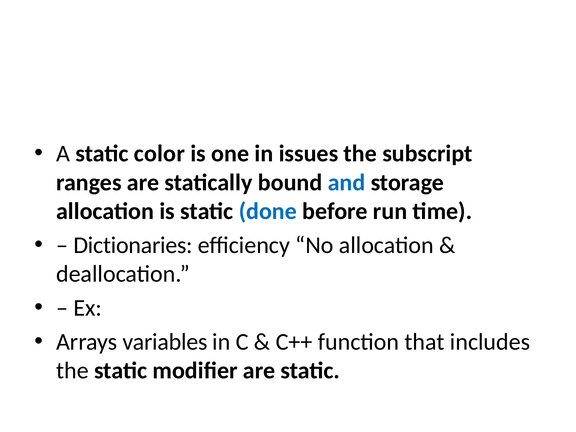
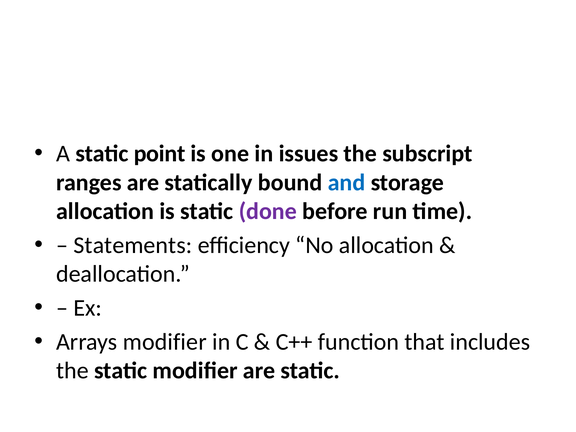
color: color -> point (160, 154)
done colour: blue -> purple (268, 211)
Dictionaries: Dictionaries -> Statements (133, 245)
Arrays variables: variables -> modifier (165, 342)
